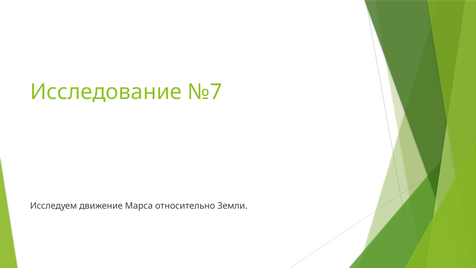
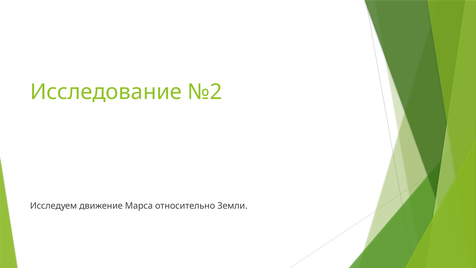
№7: №7 -> №2 (205, 92)
